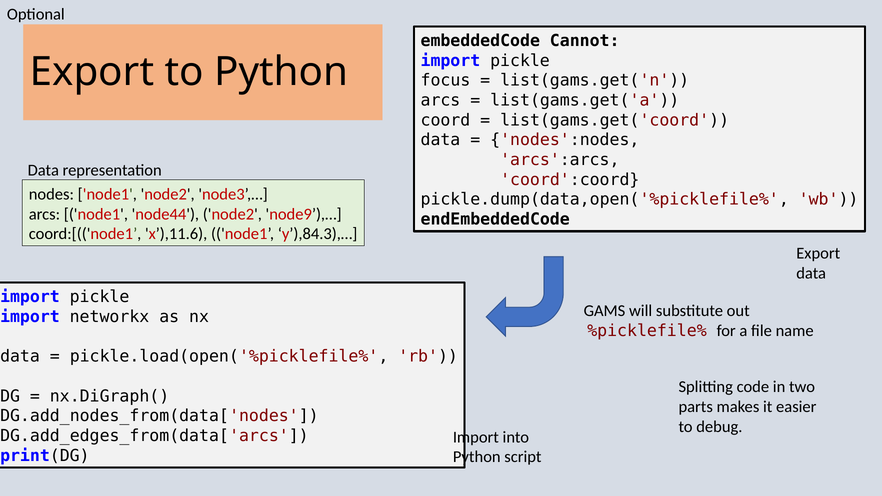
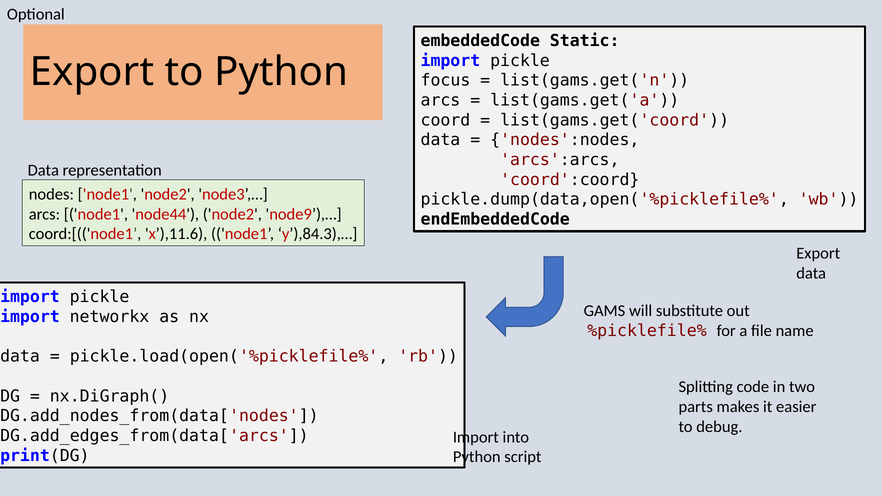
Cannot: Cannot -> Static (585, 41)
